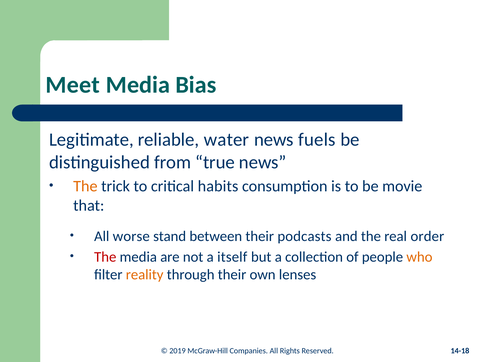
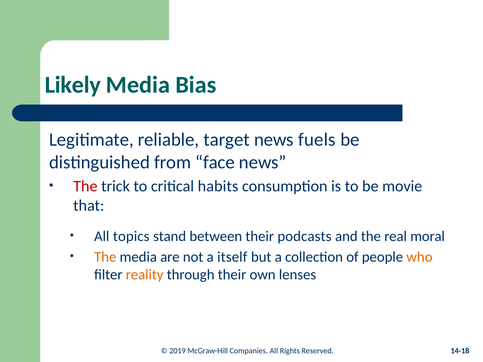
Meet: Meet -> Likely (73, 85)
water: water -> target (227, 140)
true: true -> face (215, 162)
The colour: orange -> red (85, 186)
worse: worse -> topics (131, 236)
order: order -> moral (428, 236)
The colour: red -> orange (105, 257)
